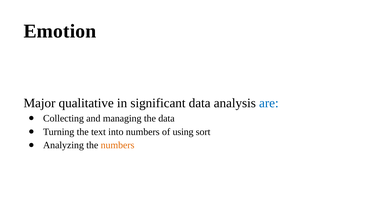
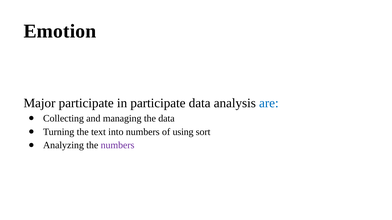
Major qualitative: qualitative -> participate (86, 103)
in significant: significant -> participate (158, 103)
numbers colour: orange -> purple (118, 146)
